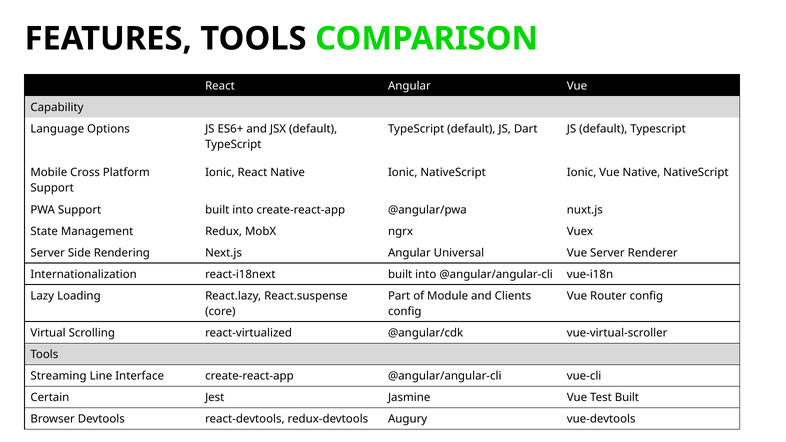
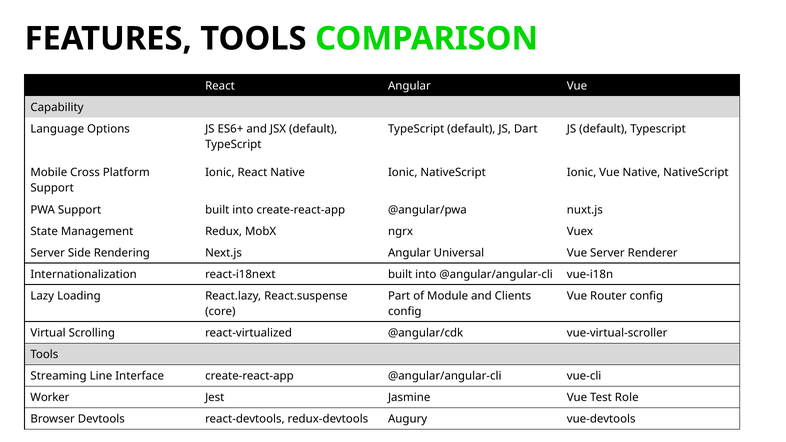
Certain: Certain -> Worker (50, 398)
Test Built: Built -> Role (627, 398)
